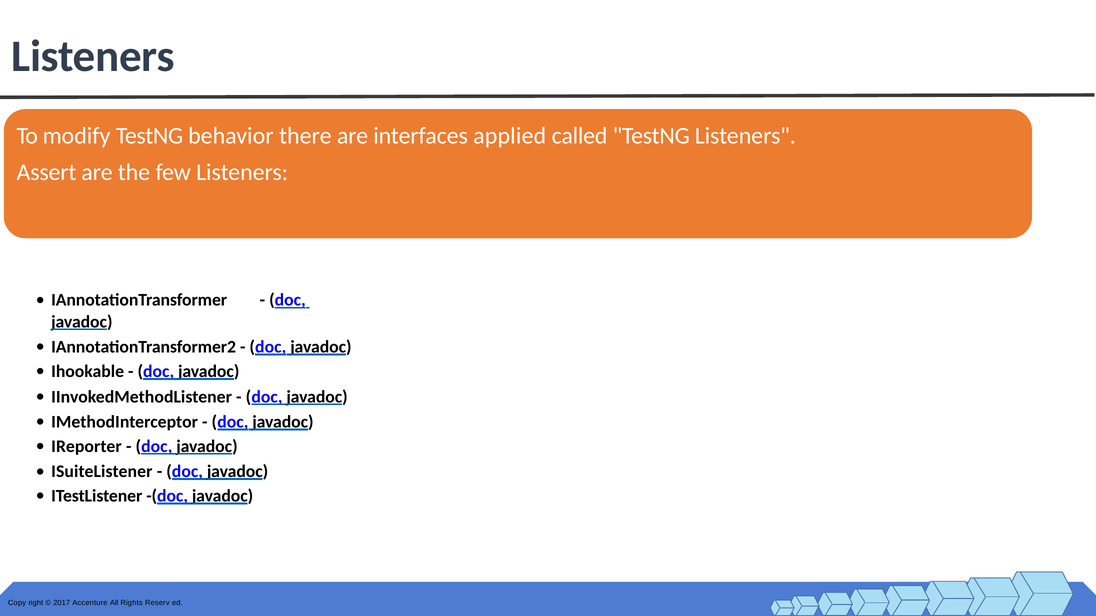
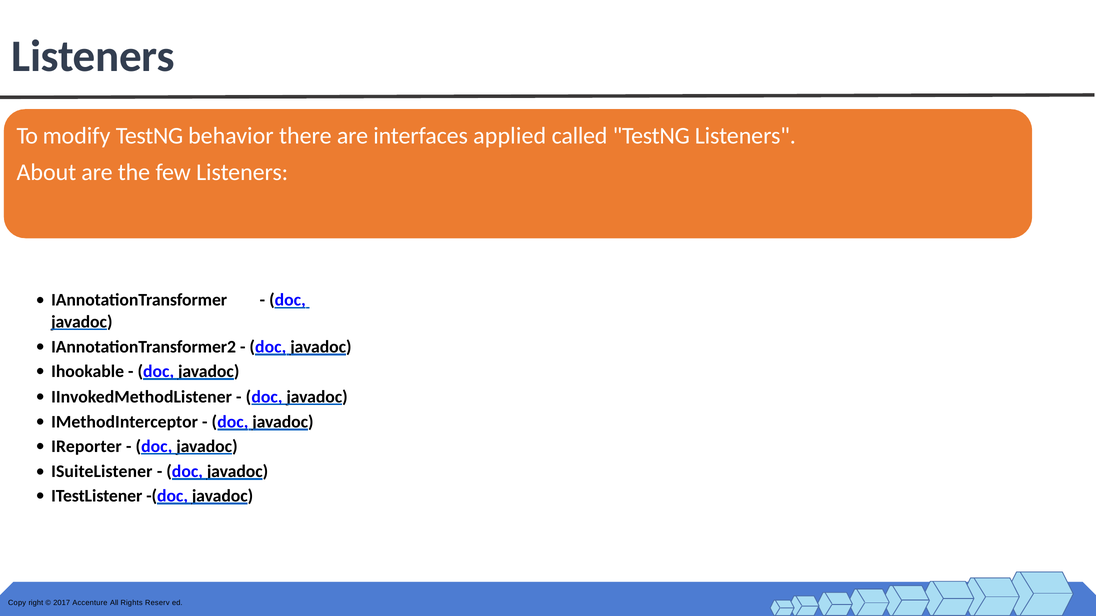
Assert: Assert -> About (46, 173)
